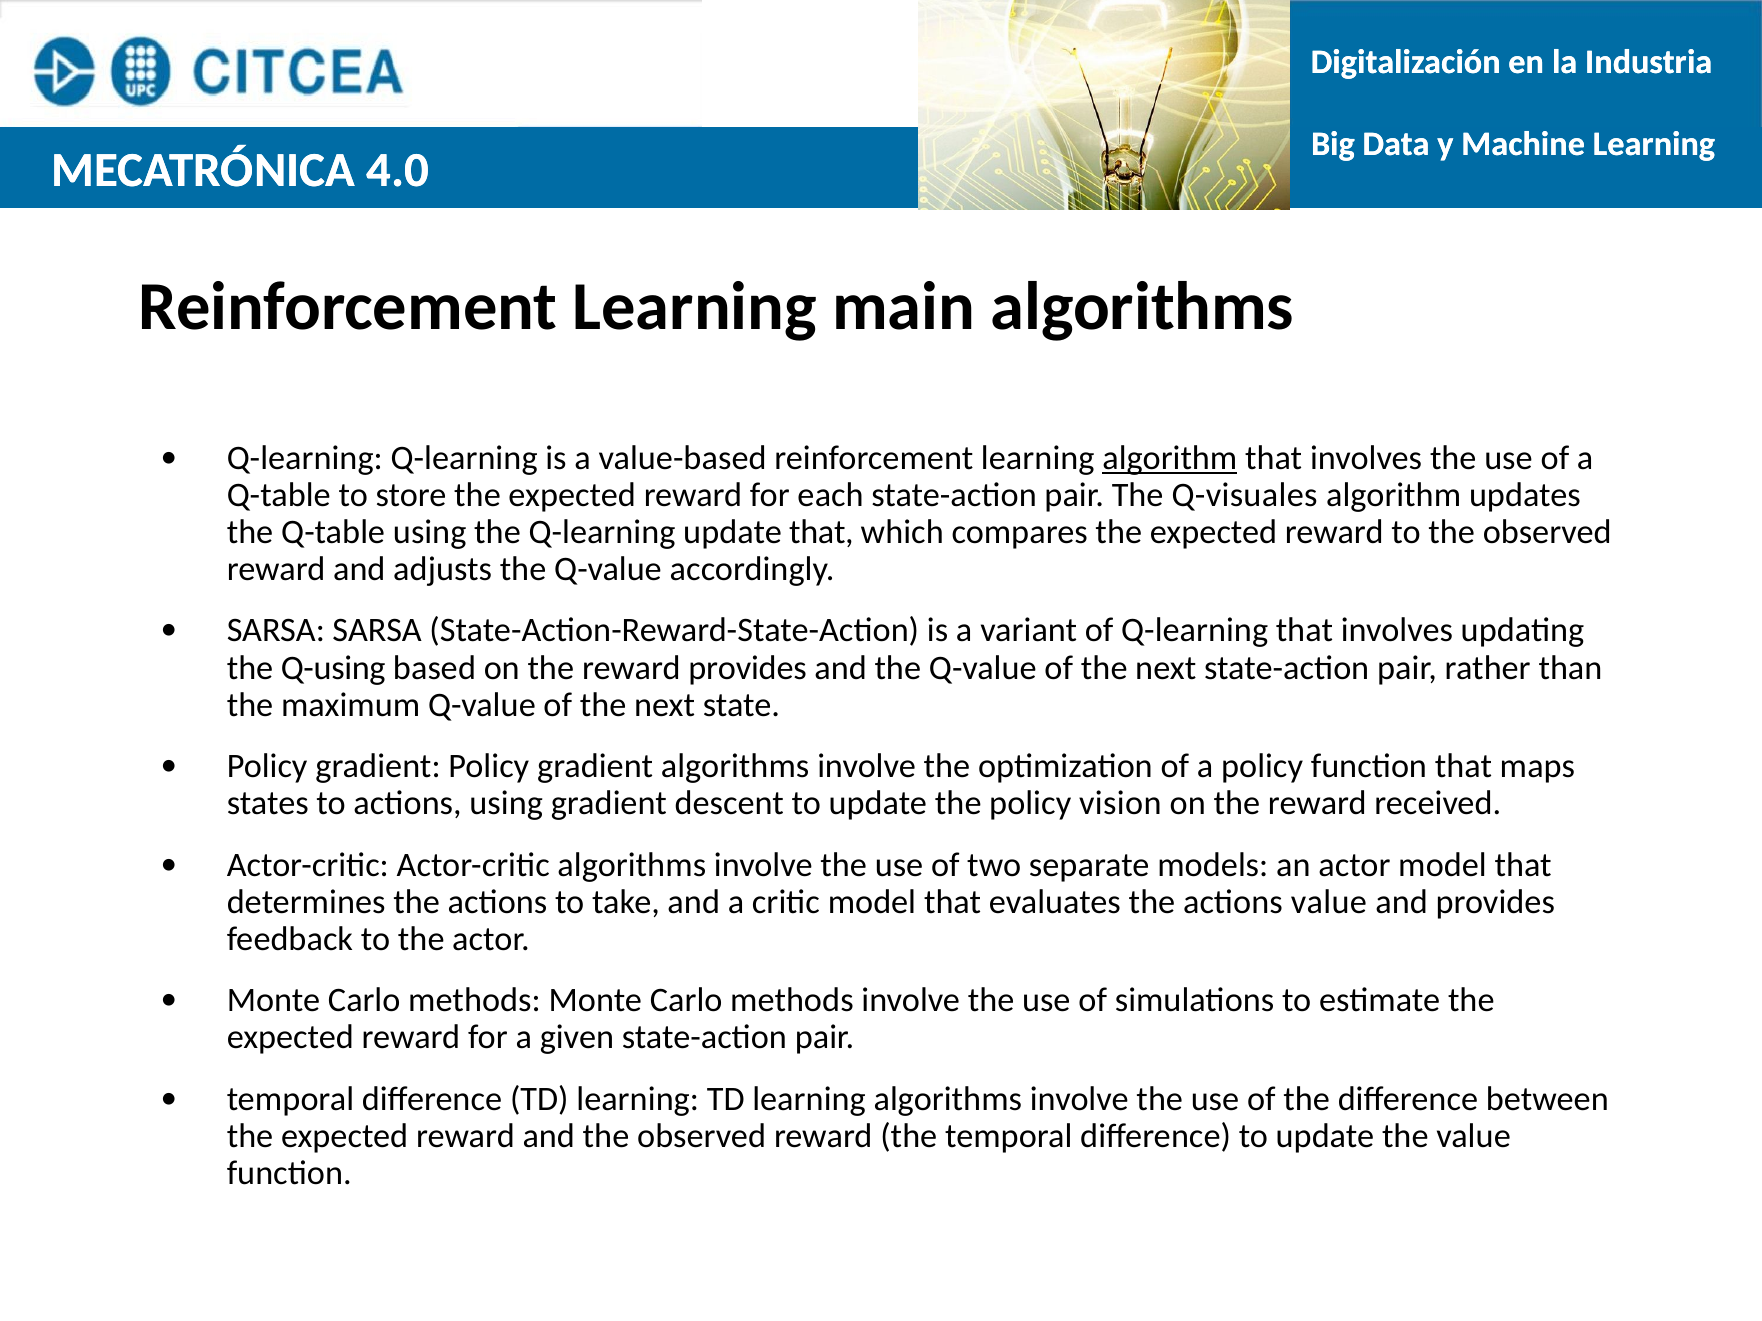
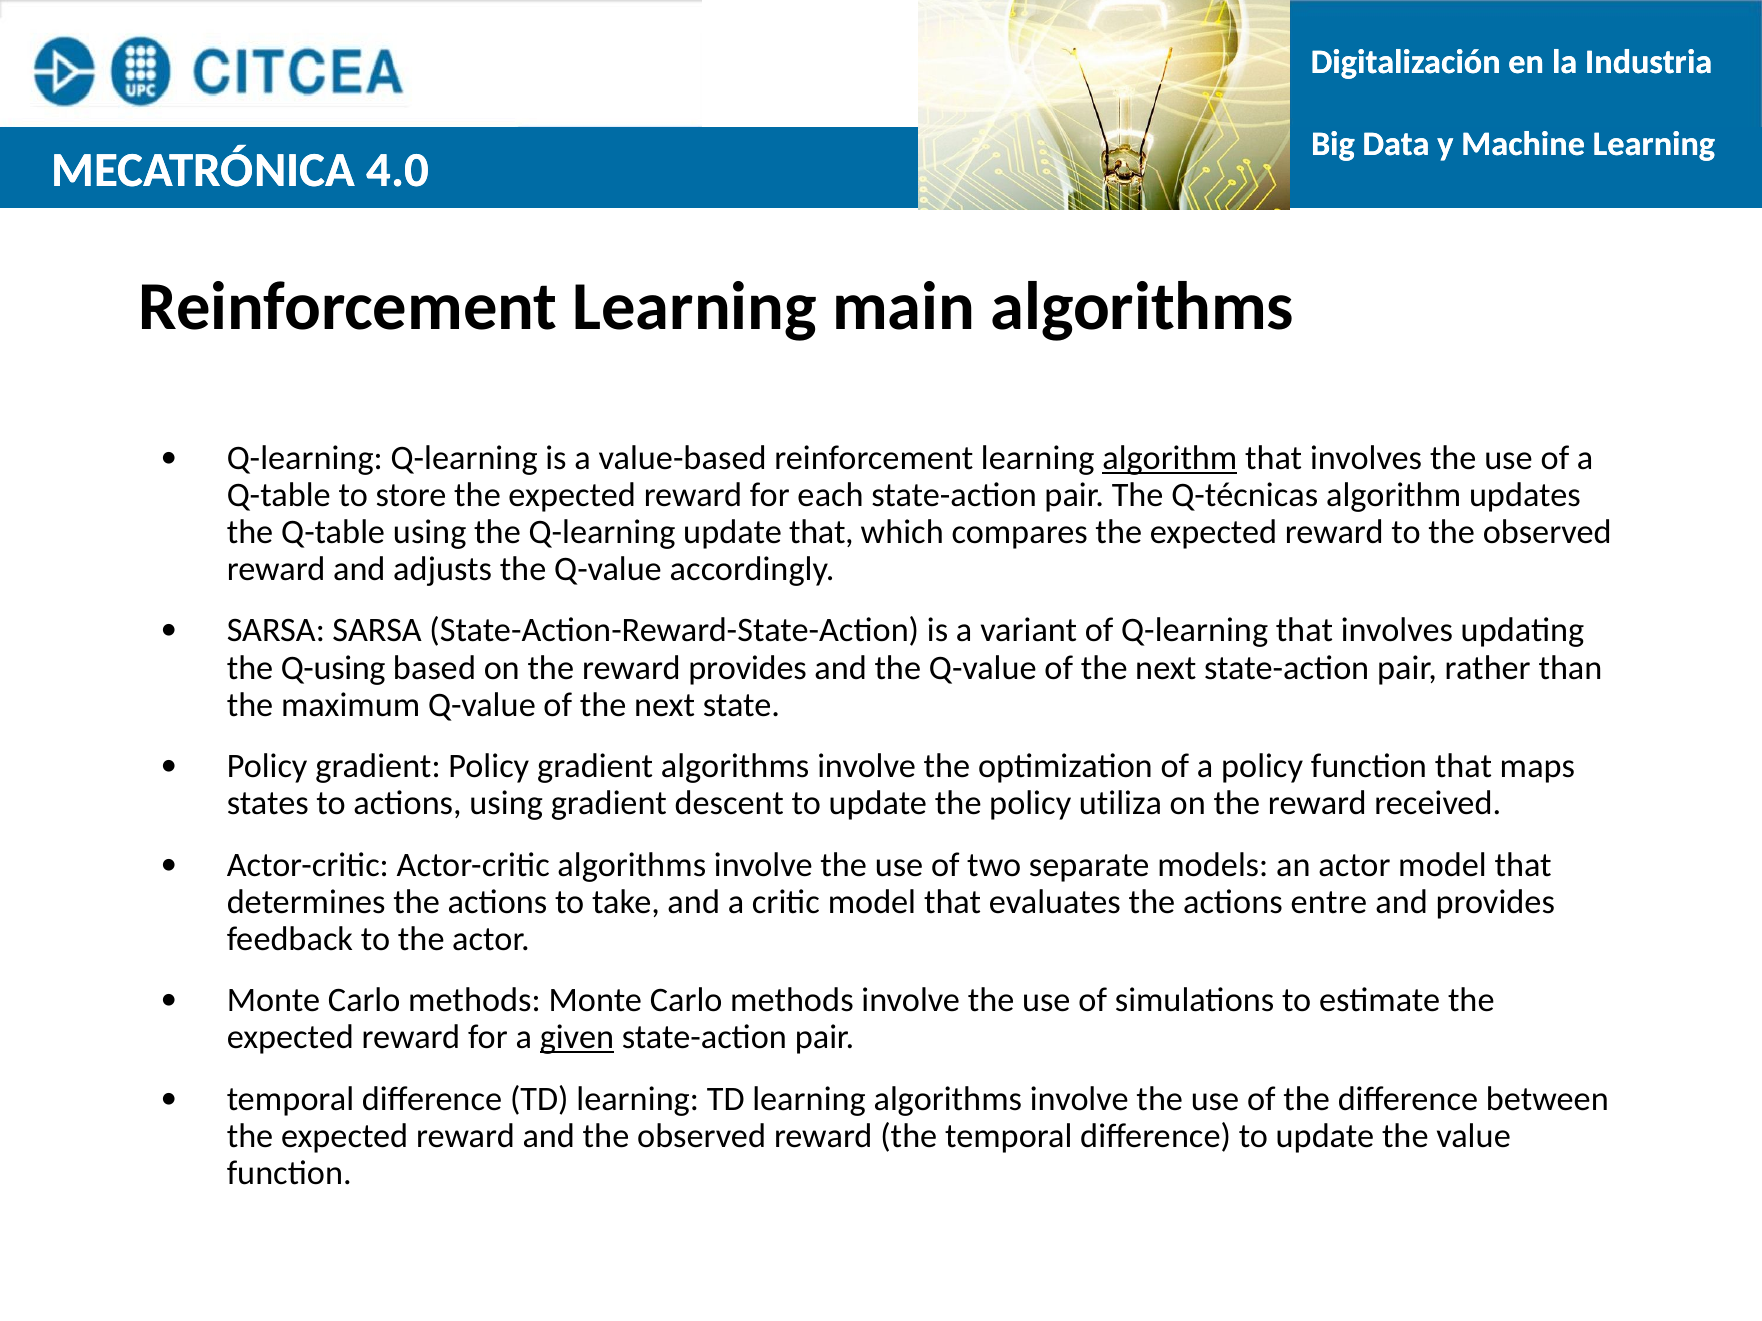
Q-visuales: Q-visuales -> Q-técnicas (1245, 495)
vision: vision -> utiliza (1121, 804)
actions value: value -> entre (1329, 902)
given underline: none -> present (577, 1038)
